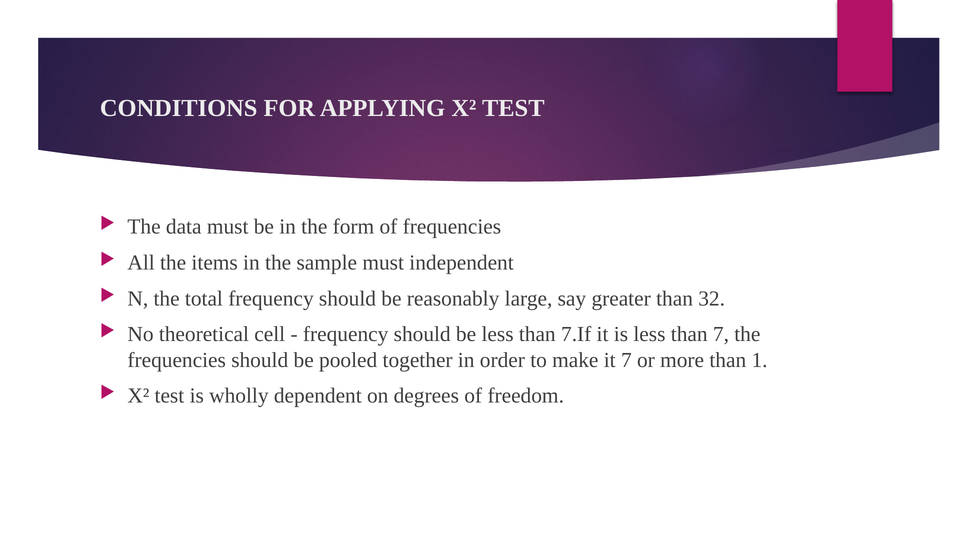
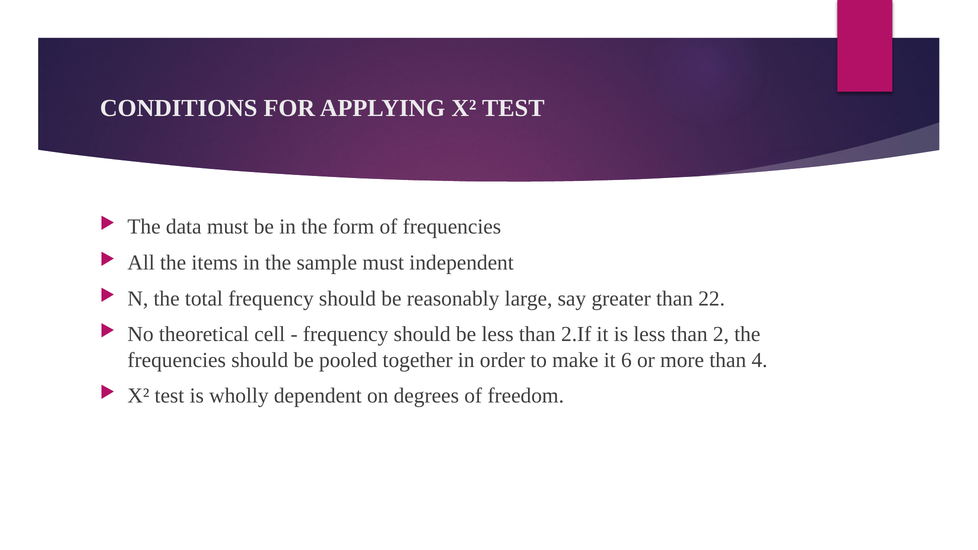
32: 32 -> 22 (712, 299)
7.If: 7.If -> 2.If (576, 334)
than 7: 7 -> 2 (721, 334)
it 7: 7 -> 6 (626, 360)
1: 1 -> 4 (760, 360)
